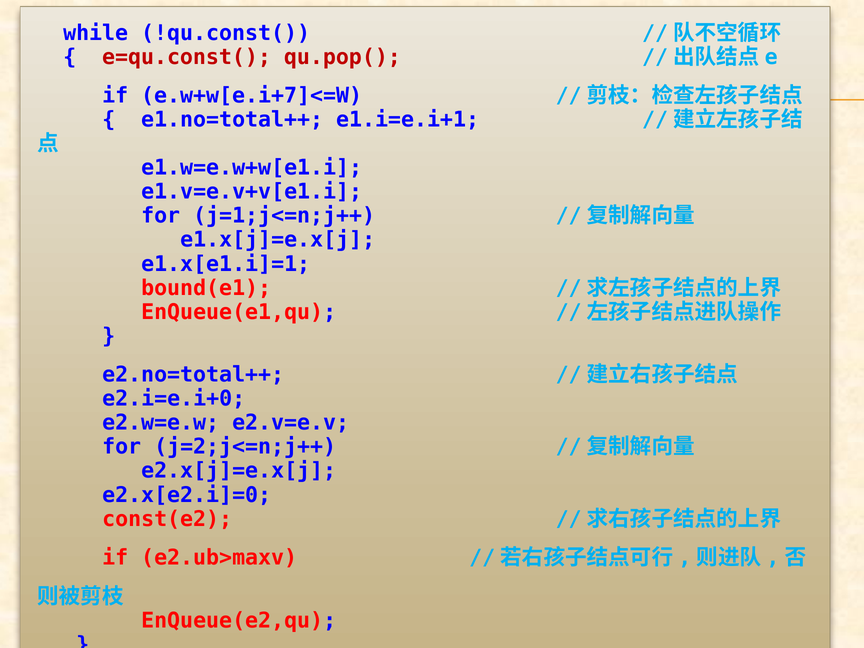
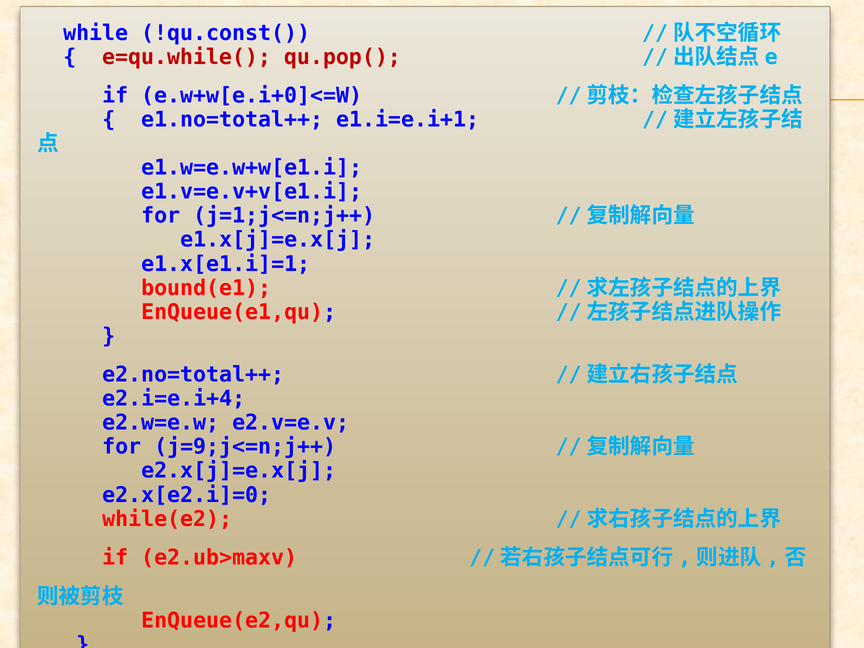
e=qu.const(: e=qu.const( -> e=qu.while( (186, 57)
e.w+w[e.i+7]<=W: e.w+w[e.i+7]<=W -> e.w+w[e.i+0]<=W (252, 96)
e2.i=e.i+0: e2.i=e.i+0 -> e2.i=e.i+4 (174, 399)
j=2;j<=n;j++: j=2;j<=n;j++ -> j=9;j<=n;j++ (245, 447)
const(e2: const(e2 -> while(e2 (167, 519)
